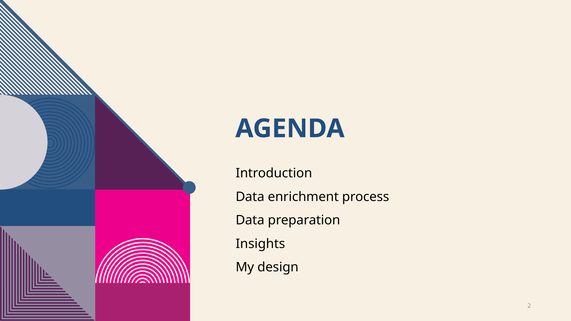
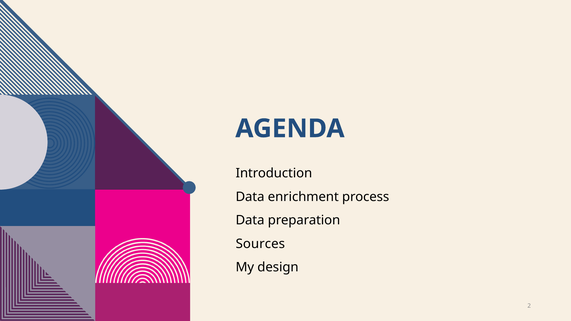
Insights: Insights -> Sources (260, 244)
